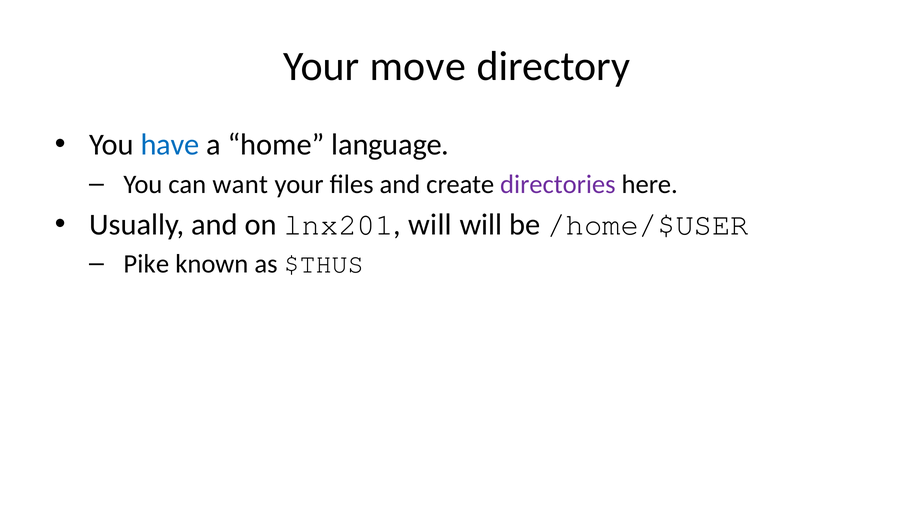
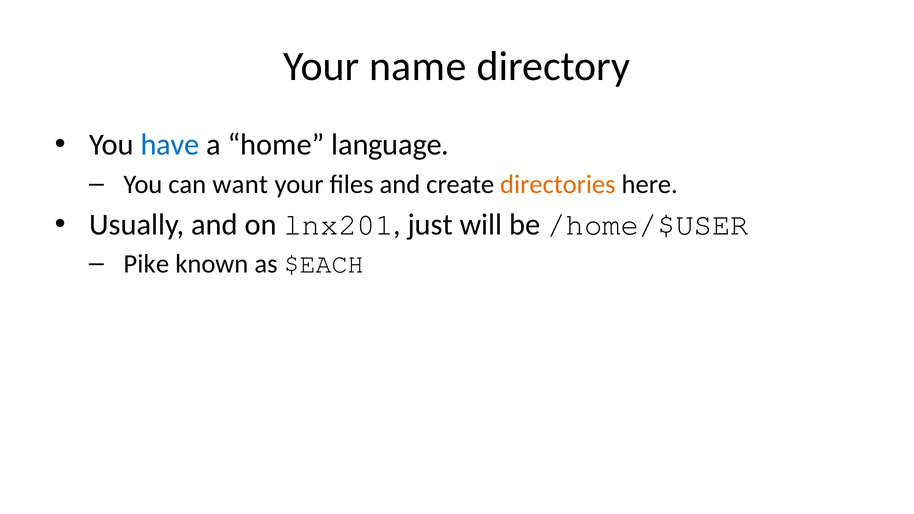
move: move -> name (418, 66)
directories colour: purple -> orange (558, 184)
lnx201 will: will -> just (430, 225)
$THUS: $THUS -> $EACH (324, 264)
